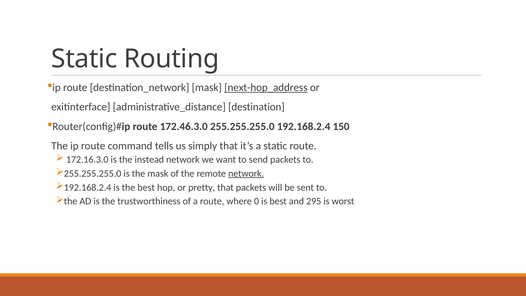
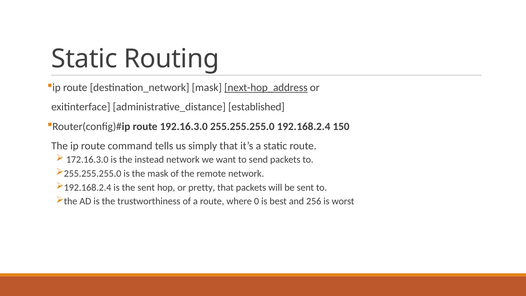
destination: destination -> established (256, 107)
172.46.3.0: 172.46.3.0 -> 192.16.3.0 (184, 126)
network underline: present -> none (246, 173)
the best: best -> sent (146, 187)
295: 295 -> 256 (314, 201)
